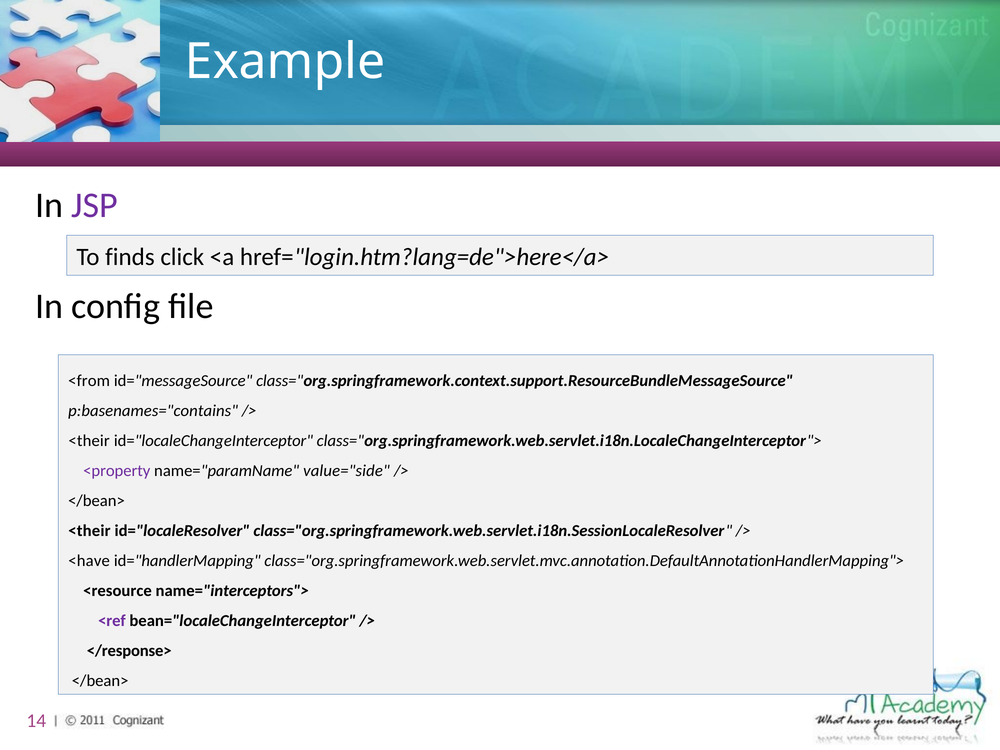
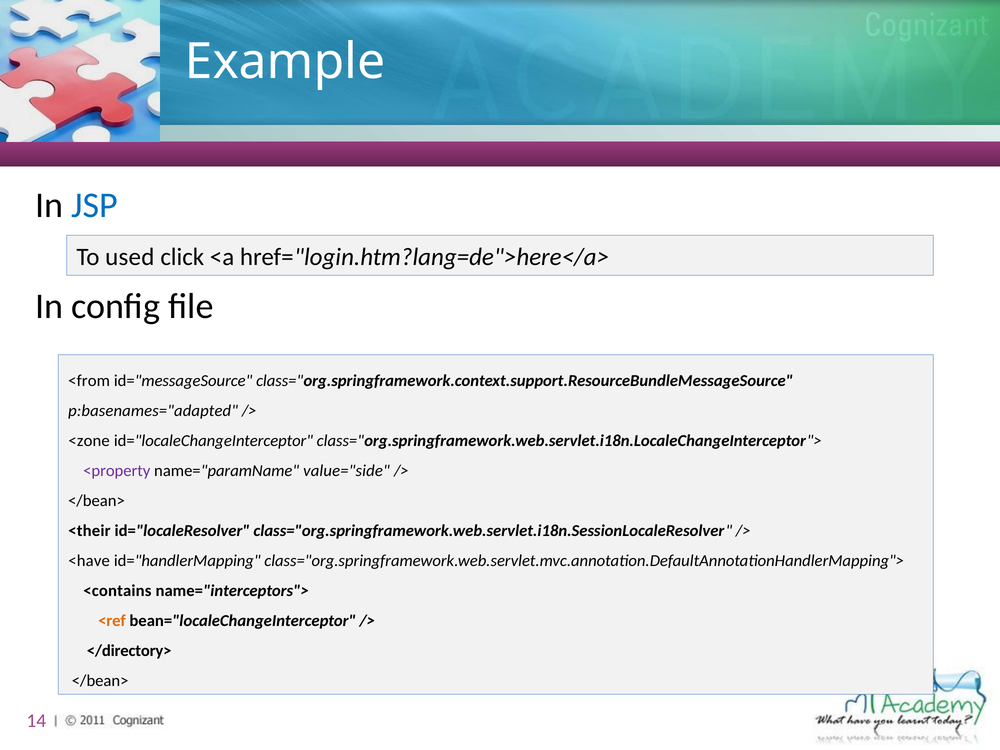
JSP colour: purple -> blue (94, 205)
finds: finds -> used (130, 257)
p:basenames="contains: p:basenames="contains -> p:basenames="adapted (153, 411)
<their: <their -> <zone (89, 441)
<resource: <resource -> <contains (117, 591)
<ref colour: purple -> orange (112, 621)
</response>: </response> -> </directory> (129, 651)
